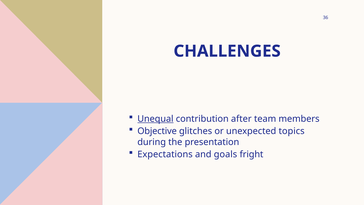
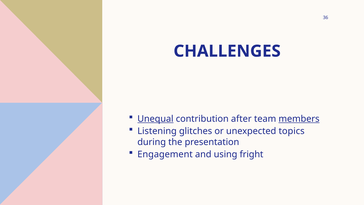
members underline: none -> present (299, 119)
Objective: Objective -> Listening (157, 131)
Expectations: Expectations -> Engagement (165, 154)
goals: goals -> using (226, 154)
